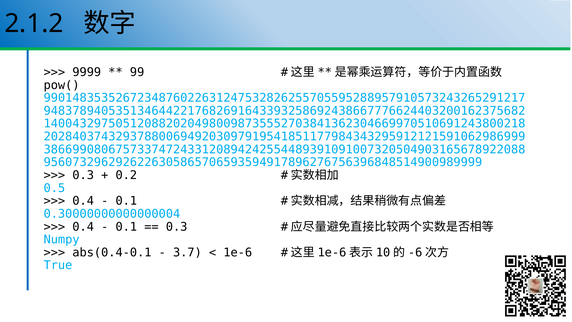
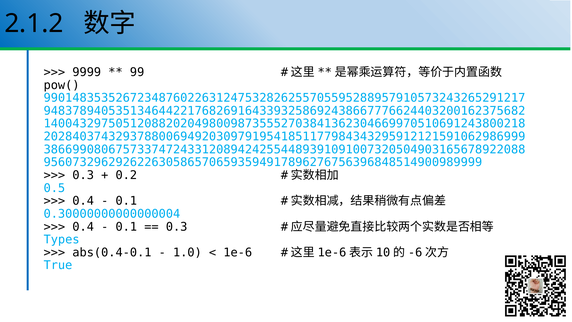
Numpy: Numpy -> Types (62, 239)
3.7: 3.7 -> 1.0 (187, 252)
